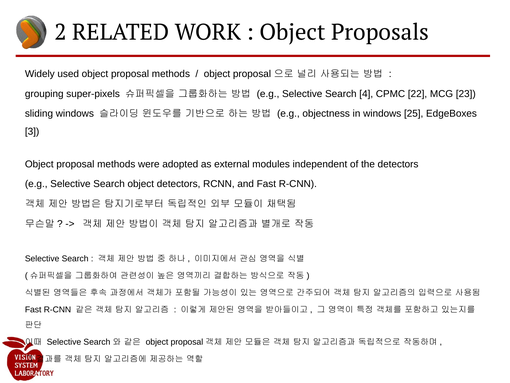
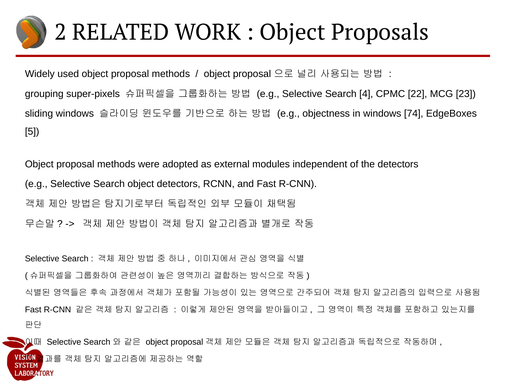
25: 25 -> 74 (414, 113)
3: 3 -> 5 (32, 131)
